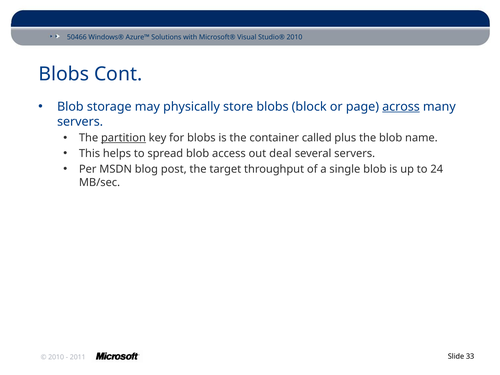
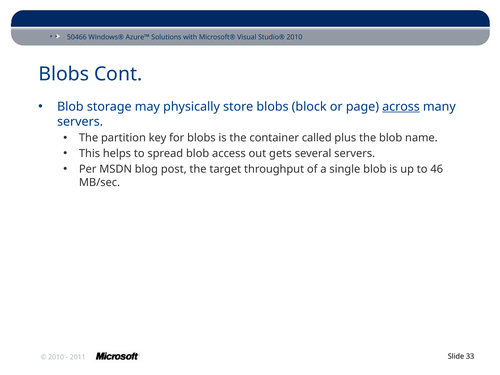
partition underline: present -> none (123, 138)
deal: deal -> gets (280, 154)
24: 24 -> 46 (437, 169)
